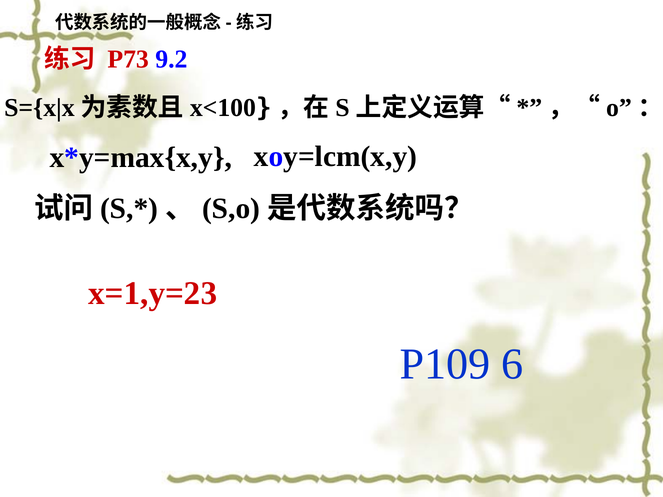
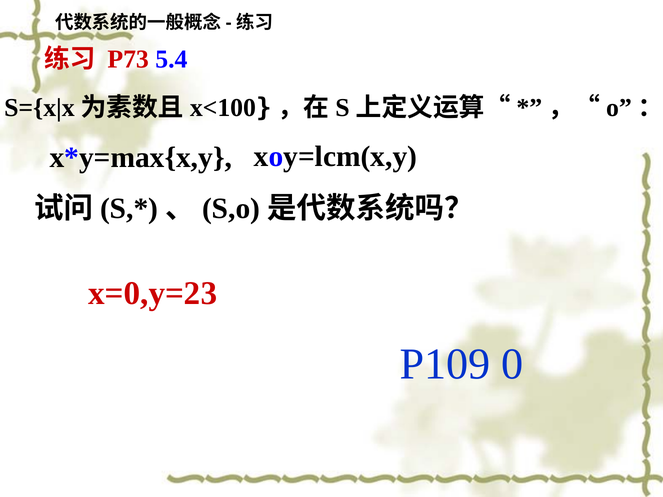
9.2: 9.2 -> 5.4 (171, 59)
x=1,y=23: x=1,y=23 -> x=0,y=23 (153, 293)
6: 6 -> 0 (513, 364)
